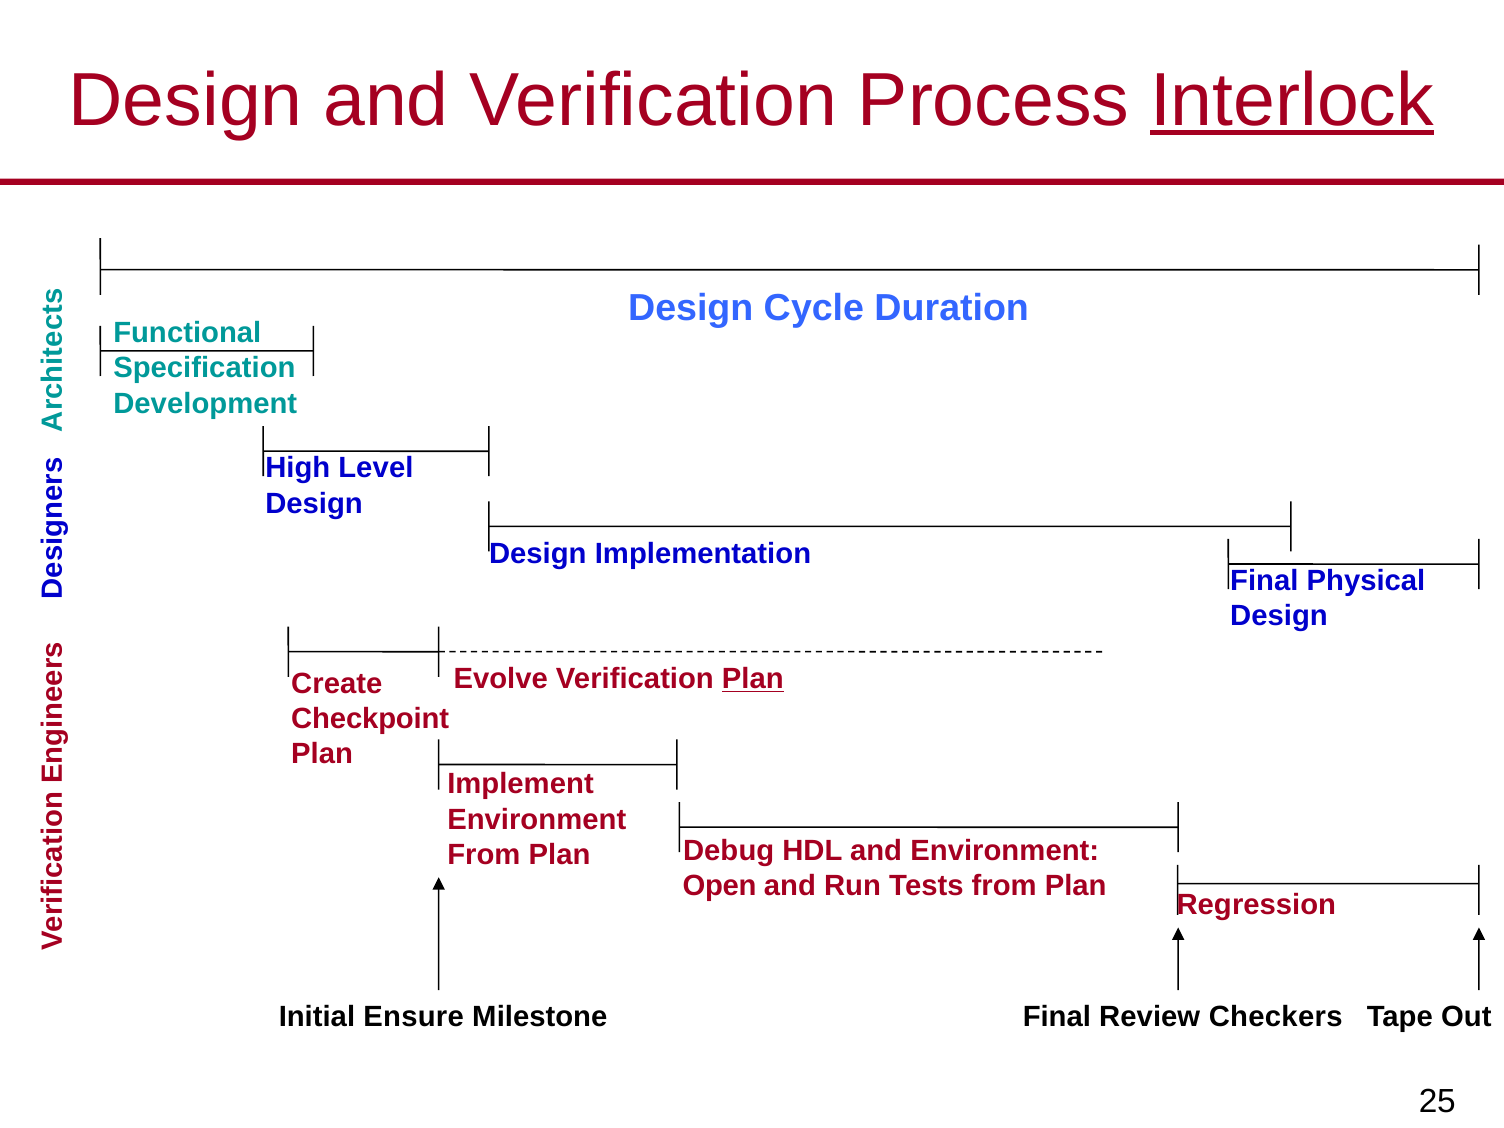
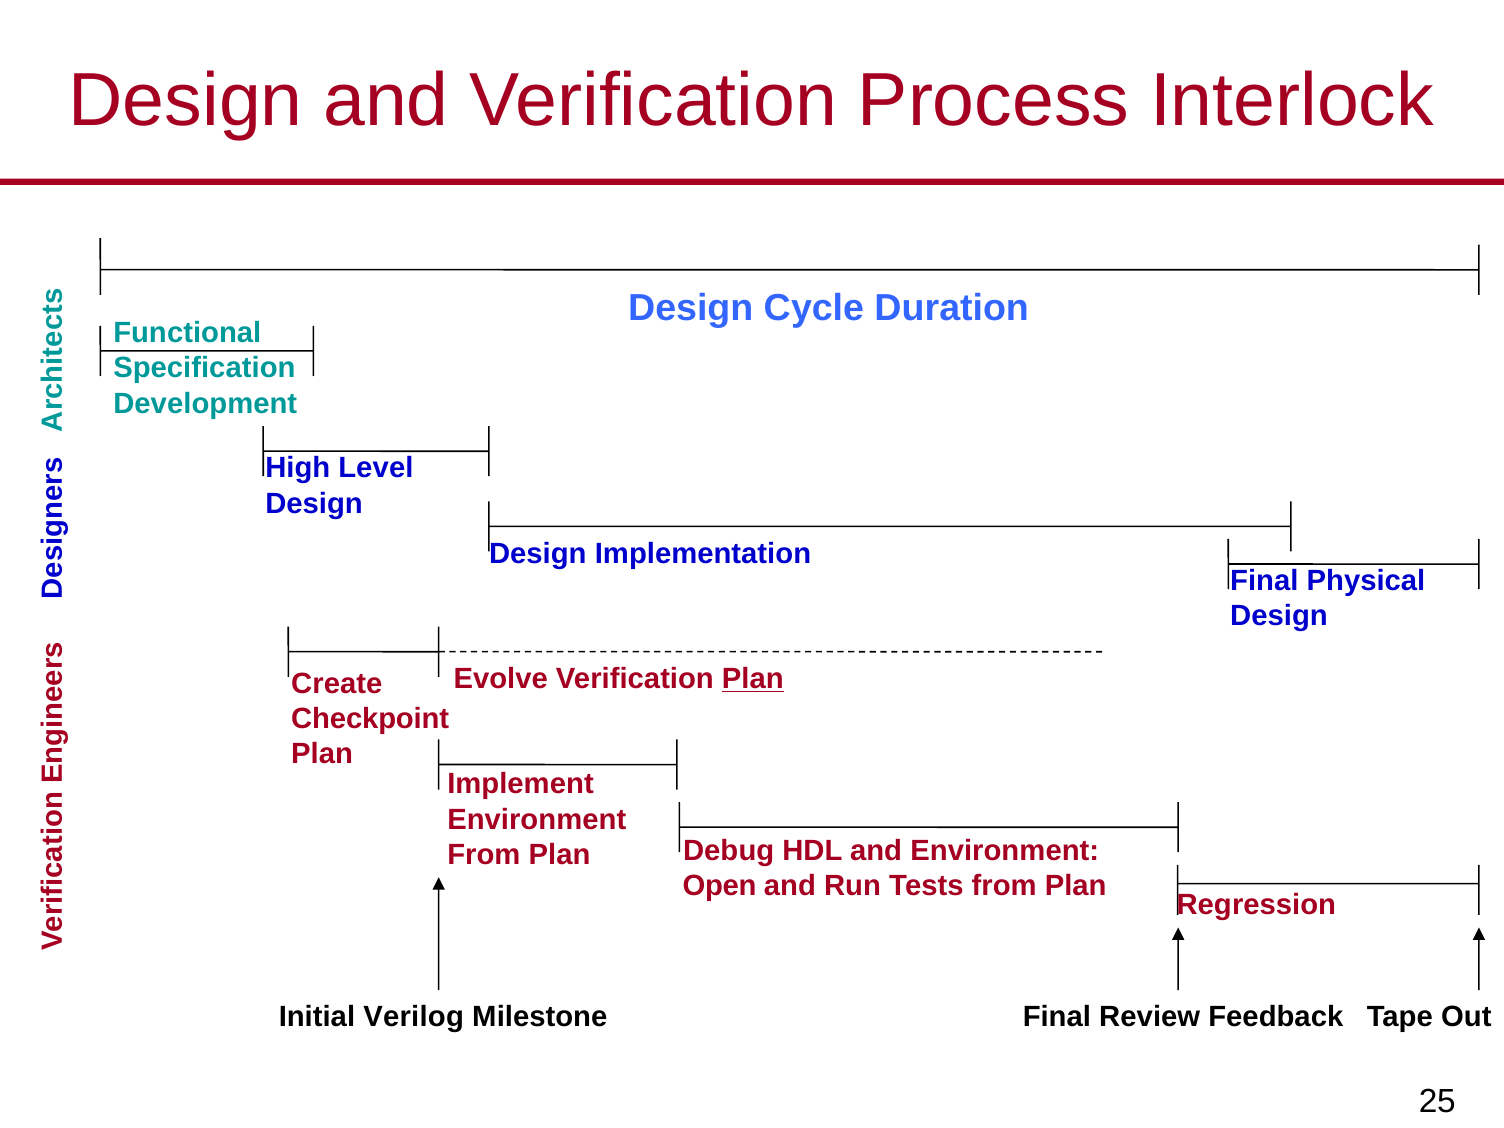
Interlock underline: present -> none (1292, 100)
Ensure: Ensure -> Verilog (414, 1017)
Checkers: Checkers -> Feedback (1276, 1017)
